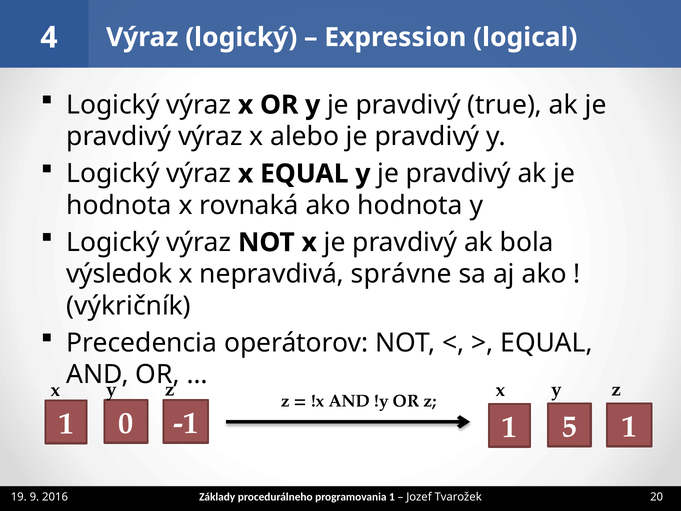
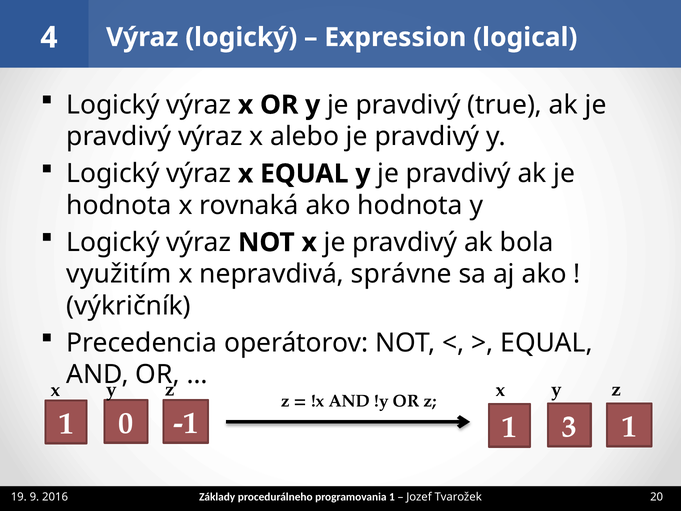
výsledok: výsledok -> využitím (119, 274)
5: 5 -> 3 (569, 427)
